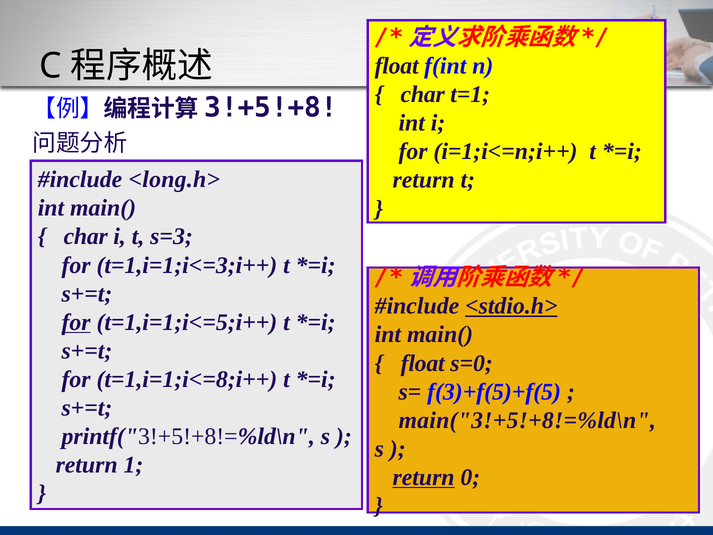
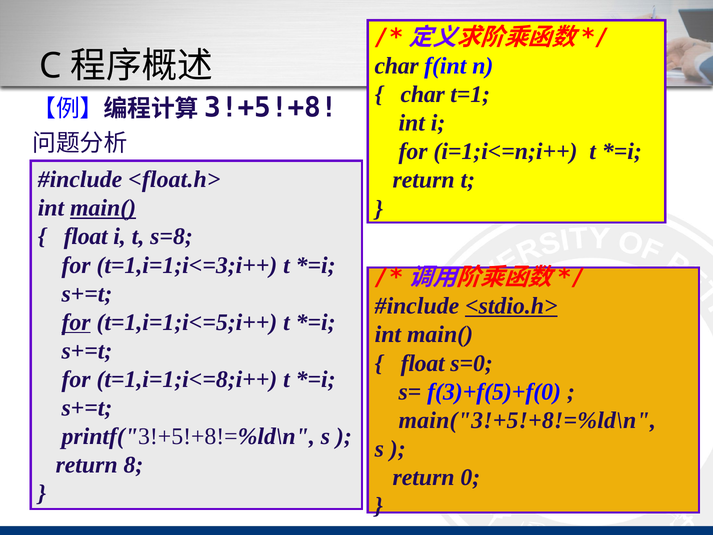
float: float -> char (397, 66)
<long.h>: <long.h> -> <float.h> (174, 179)
main( underline: none -> present (103, 208)
char: char -> float (86, 237)
s=3: s=3 -> s=8 (172, 237)
f(3)+f(5)+f(5: f(3)+f(5)+f(5 -> f(3)+f(5)+f(0 (494, 392)
1: 1 -> 8 (133, 465)
return underline: present -> none (424, 477)
